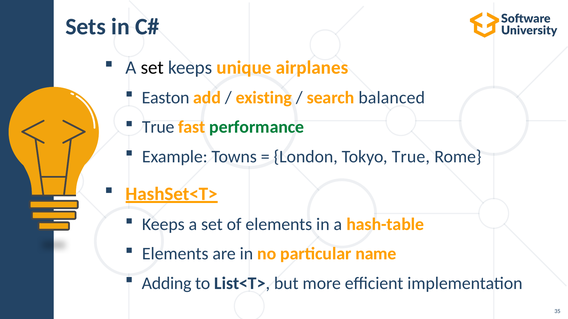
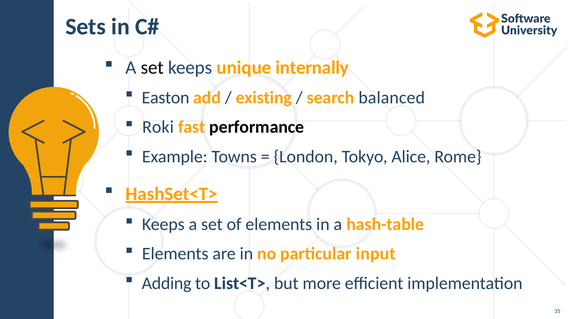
airplanes: airplanes -> internally (312, 68)
True: True -> Roki (158, 127)
performance colour: green -> black (257, 127)
Tokyo True: True -> Alice (411, 157)
name: name -> input (376, 254)
